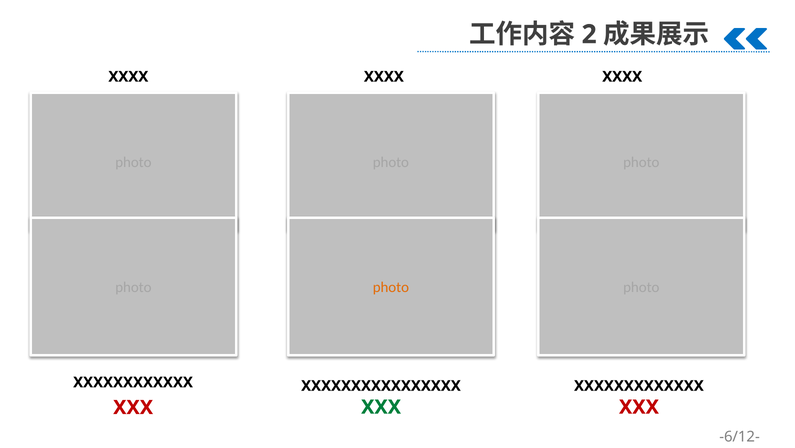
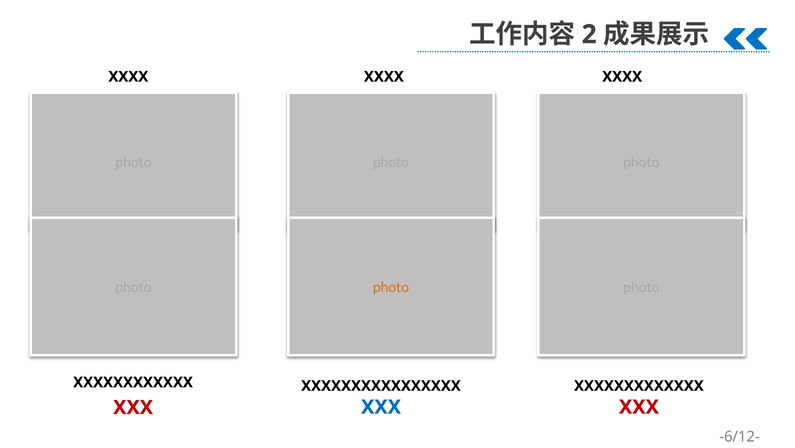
XXX colour: green -> blue (381, 407)
